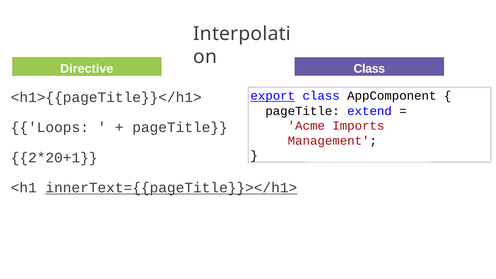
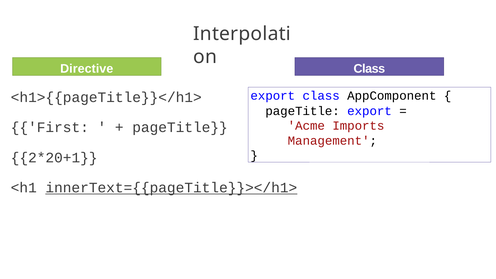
export underline: present -> none (273, 96)
pageTitle extend: extend -> export (370, 111)
Loops: Loops -> First (50, 127)
